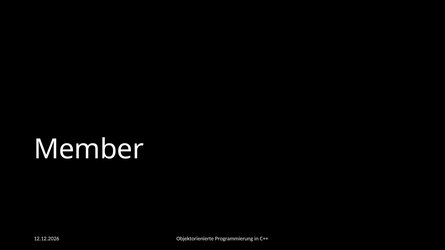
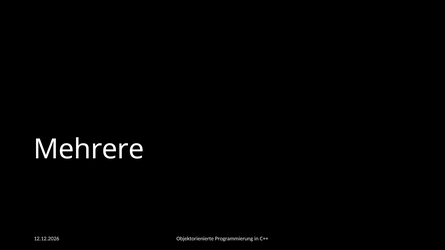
Member: Member -> Mehrere (89, 150)
